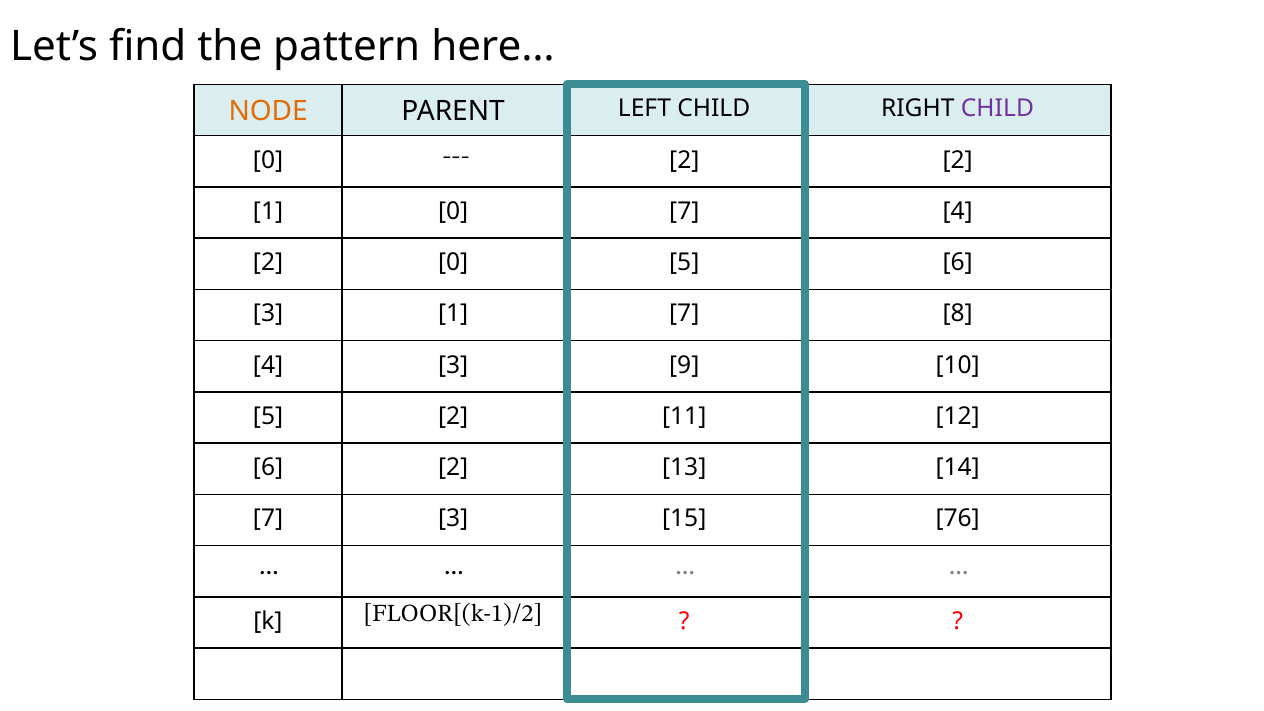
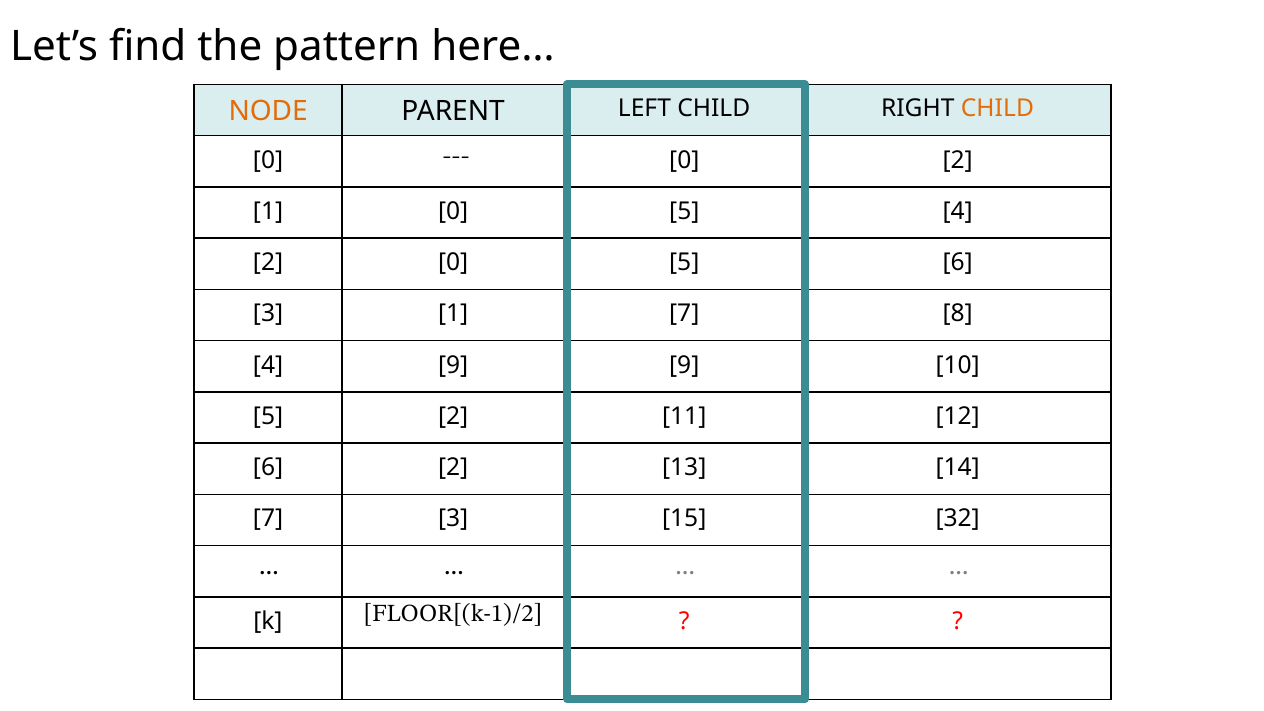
CHILD colour: purple -> orange (997, 109)
2: 2 -> 0 (684, 160)
1 0 7: 7 -> 5 (684, 211)
4 3: 3 -> 9 (453, 365)
76: 76 -> 32 (958, 519)
